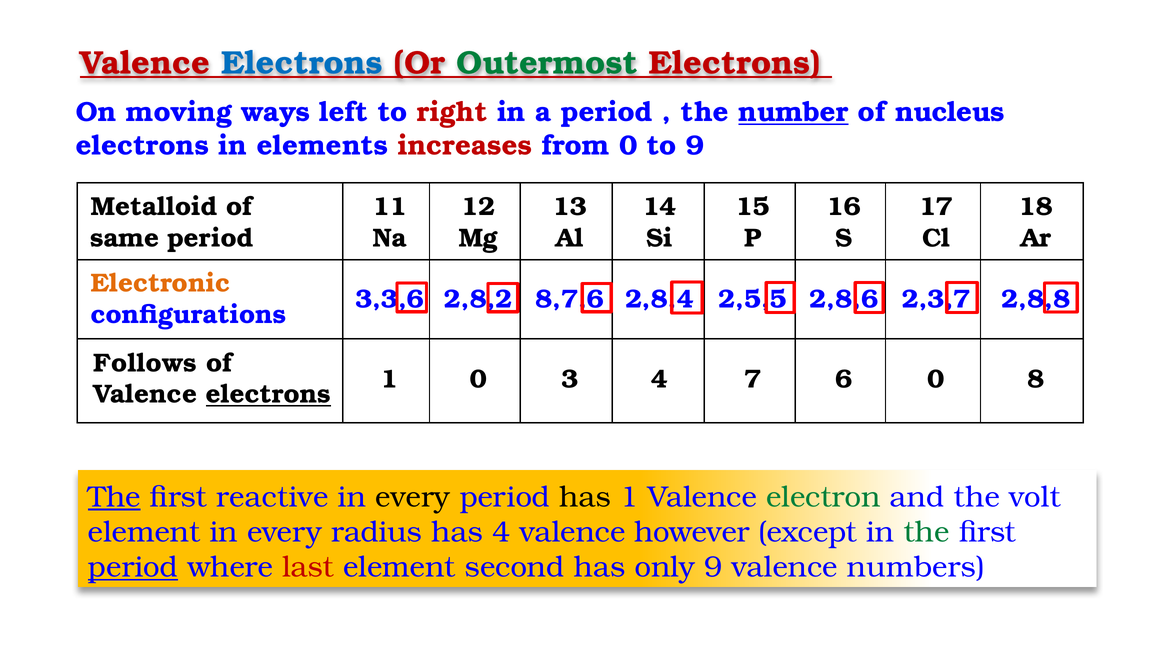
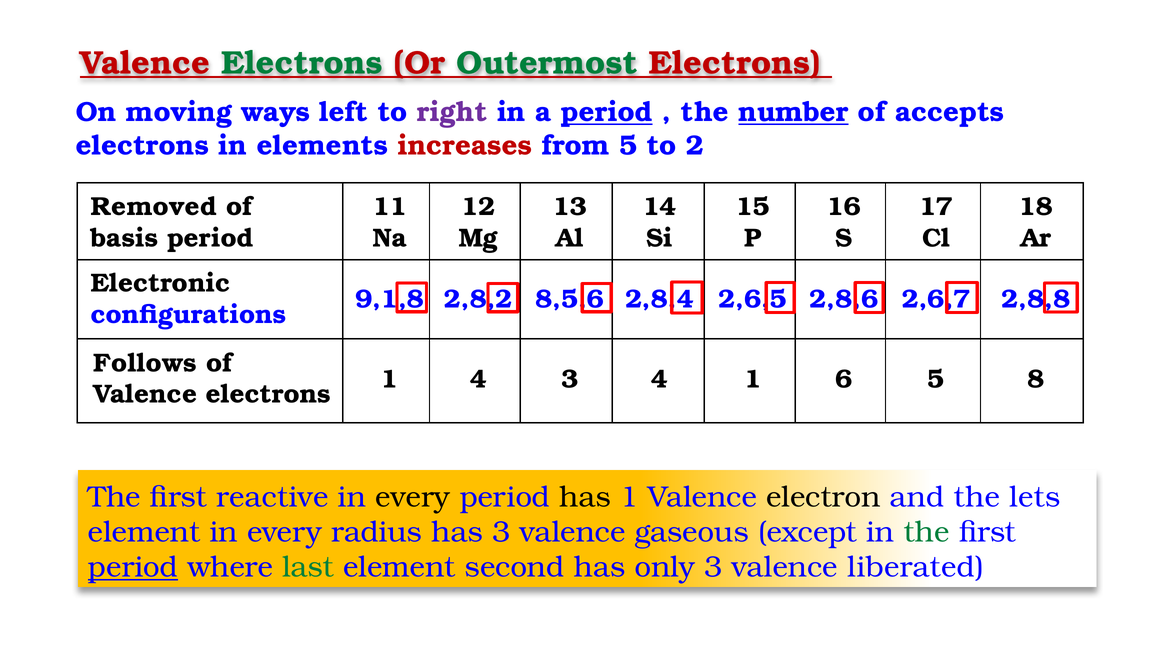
Electrons colour: blue -> green (302, 63)
right colour: red -> purple (452, 112)
period underline: none -> present (607, 112)
nucleus: nucleus -> accepts (950, 112)
from 0: 0 -> 5 (628, 146)
to 9: 9 -> 2 (695, 146)
Metalloid: Metalloid -> Removed (154, 207)
same: same -> basis (125, 238)
Electronic colour: orange -> black (160, 284)
3,3,6: 3,3,6 -> 9,1,8 (390, 299)
8,7,6: 8,7,6 -> 8,5,6 (570, 299)
2,5,5: 2,5,5 -> 2,6,5 (753, 299)
2,3,7: 2,3,7 -> 2,6,7 (936, 299)
1 0: 0 -> 4 (478, 379)
4 7: 7 -> 1 (753, 379)
6 0: 0 -> 5 (936, 379)
electrons underline: present -> none (268, 395)
The underline: present -> none (114, 497)
electron colour: green -> black (823, 497)
volt: volt -> lets (1035, 497)
has 4: 4 -> 3 (501, 533)
however: however -> gaseous (692, 533)
last colour: red -> green (308, 568)
only 9: 9 -> 3 (713, 568)
numbers: numbers -> liberated (916, 568)
